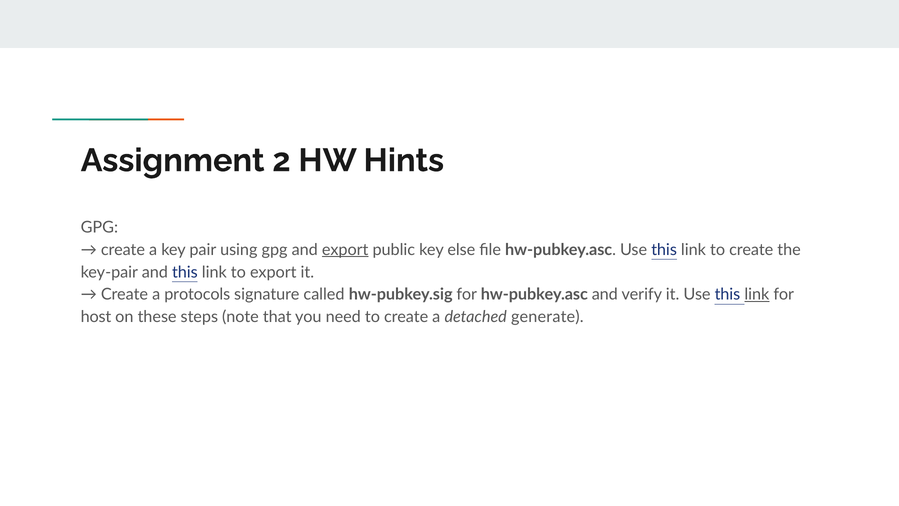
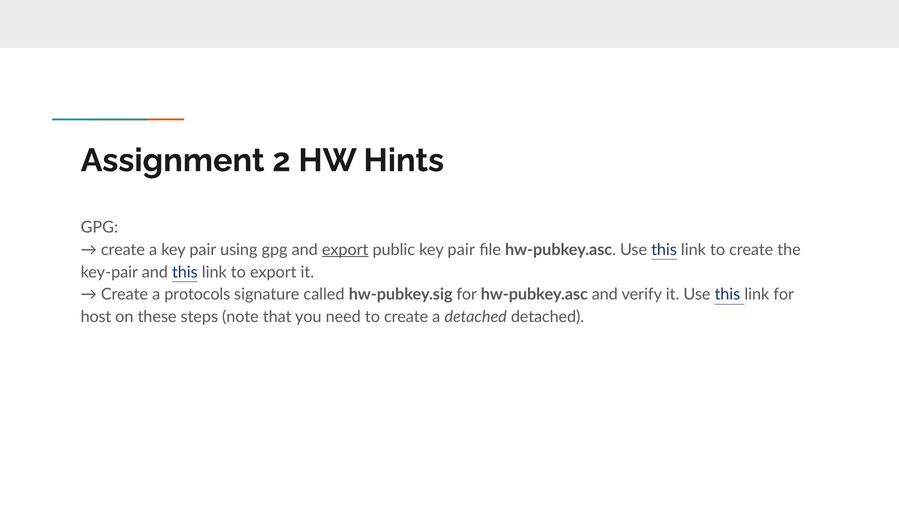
public key else: else -> pair (461, 250)
link underline: present -> none (757, 294)
detached generate: generate -> detached (547, 317)
